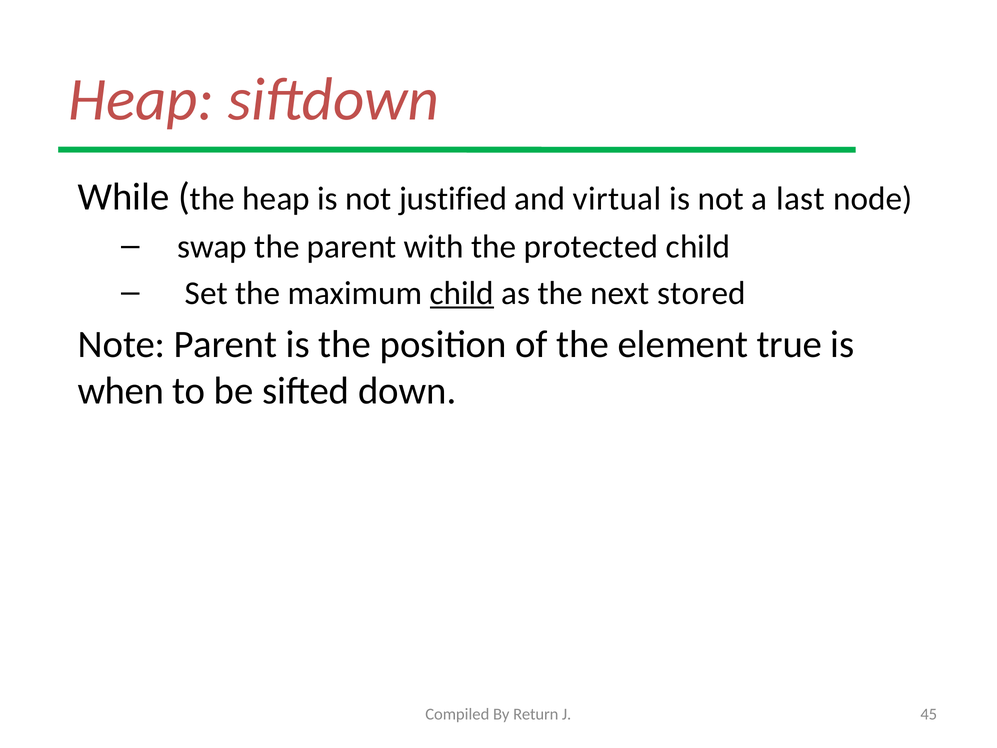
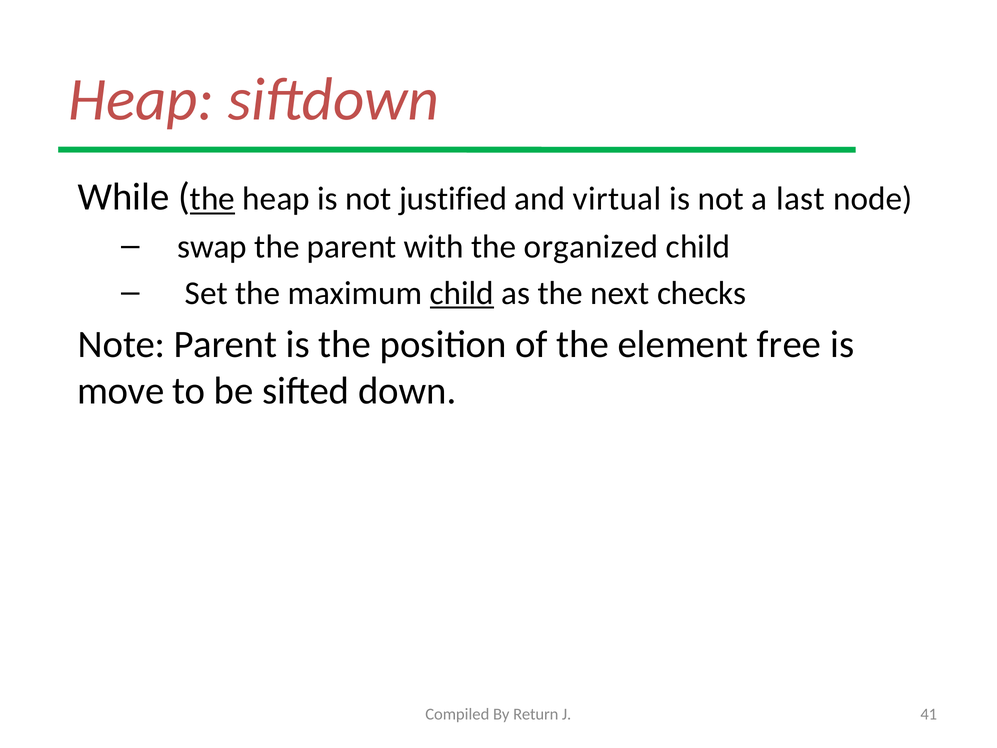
the underline: none -> present (212, 199)
protected: protected -> organized (591, 247)
stored: stored -> checks (702, 293)
true: true -> free (789, 344)
when: when -> move (121, 391)
45: 45 -> 41 (929, 714)
